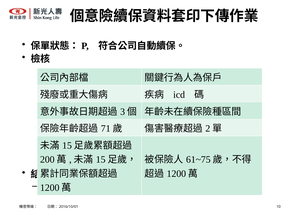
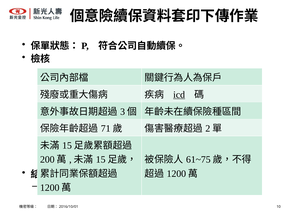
icd underline: none -> present (179, 94)
